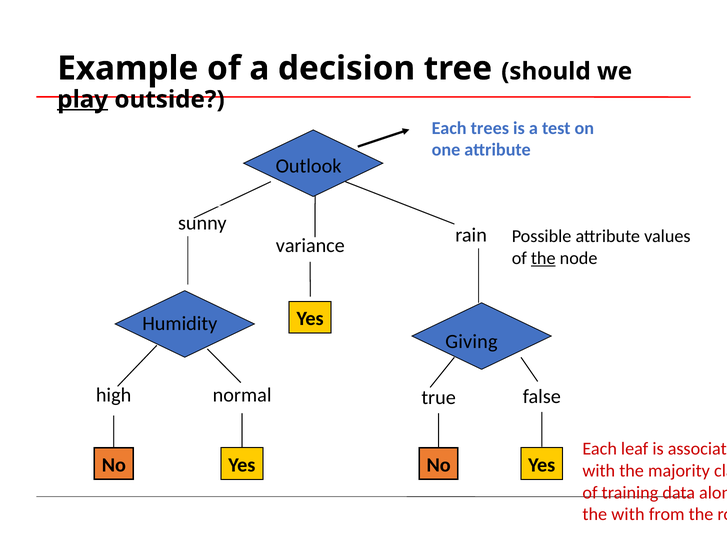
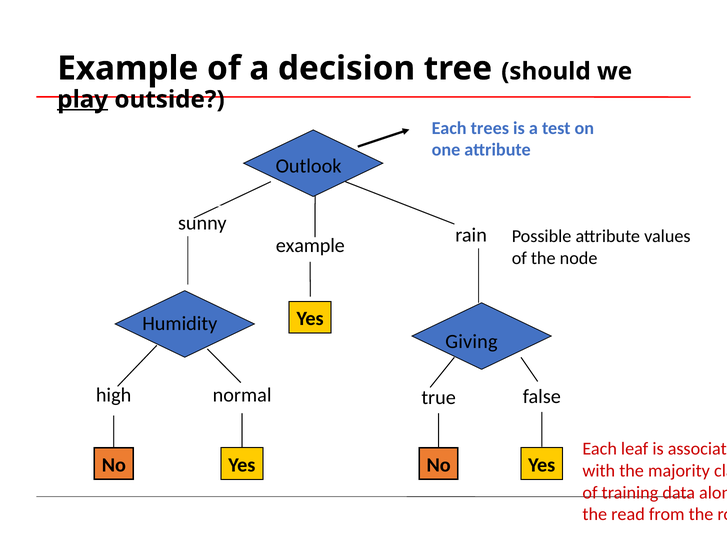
variance: variance -> example (310, 246)
the underline: present -> none (543, 258)
the with: with -> read (628, 515)
